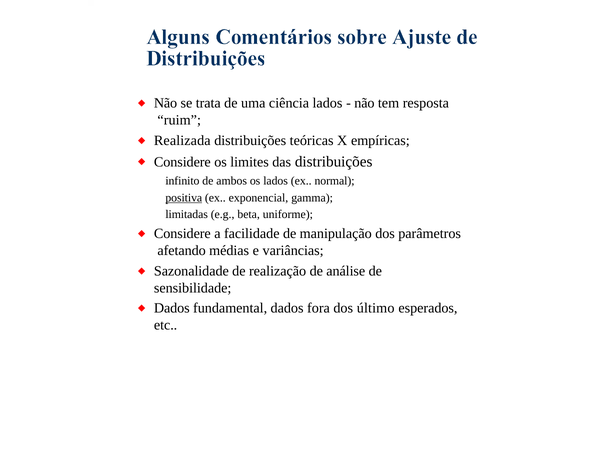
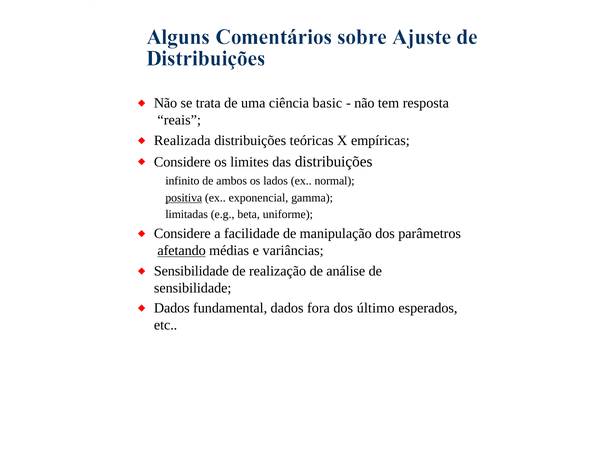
ciência lados: lados -> basic (327, 103)
ruim: ruim -> reais (179, 120)
afetando underline: none -> present (182, 251)
Sazonalidade: Sazonalidade -> Sensibilidade (191, 271)
